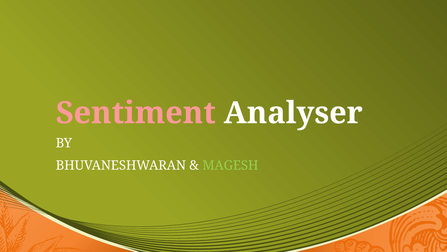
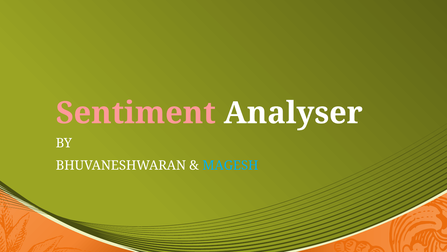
MAGESH colour: light green -> light blue (230, 165)
